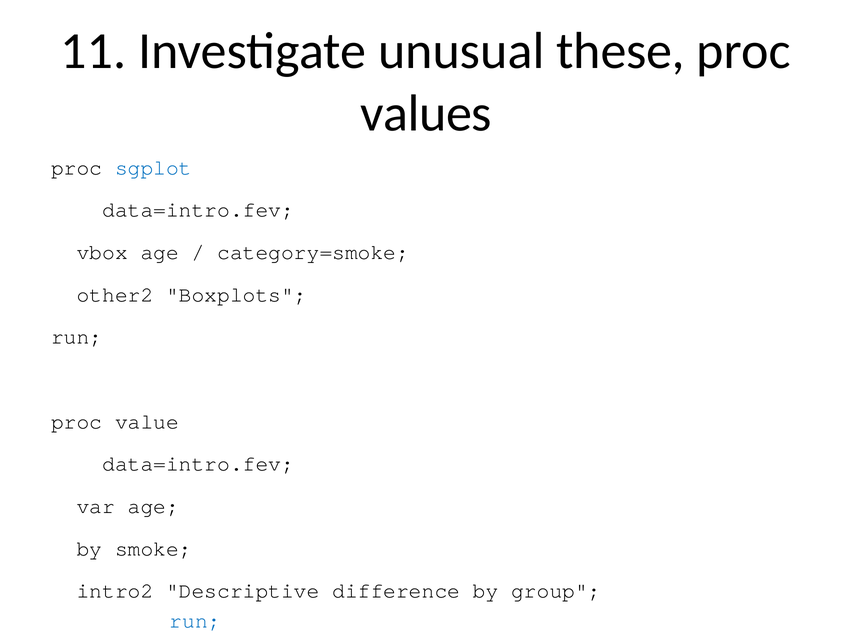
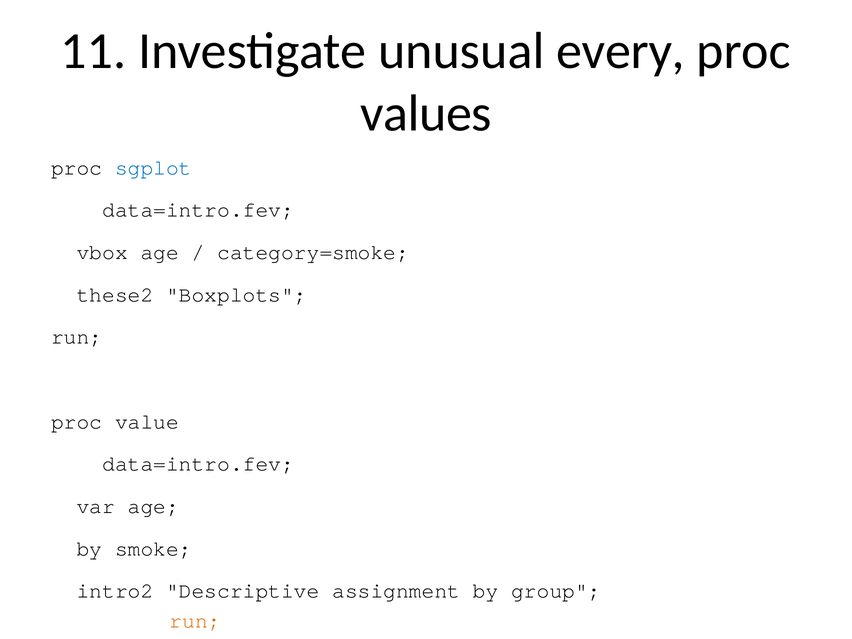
these: these -> every (621, 51)
other2: other2 -> these2 (115, 295)
difference: difference -> assignment (396, 591)
run colour: blue -> orange (195, 621)
